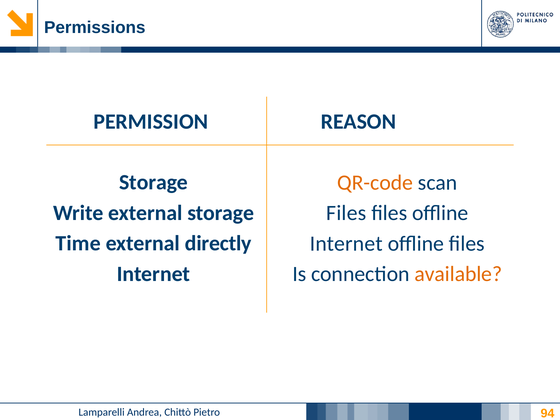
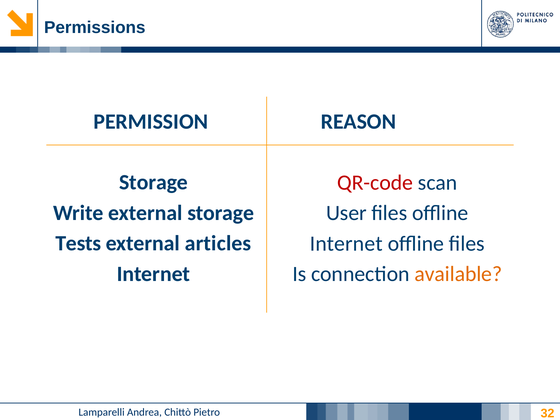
QR-code colour: orange -> red (375, 182)
Files: Files -> User (346, 213)
Time: Time -> Tests (78, 243)
directly: directly -> articles (218, 243)
94: 94 -> 32 (547, 413)
